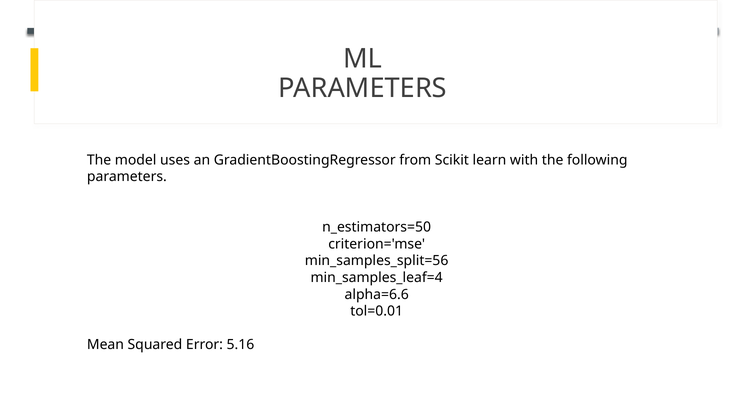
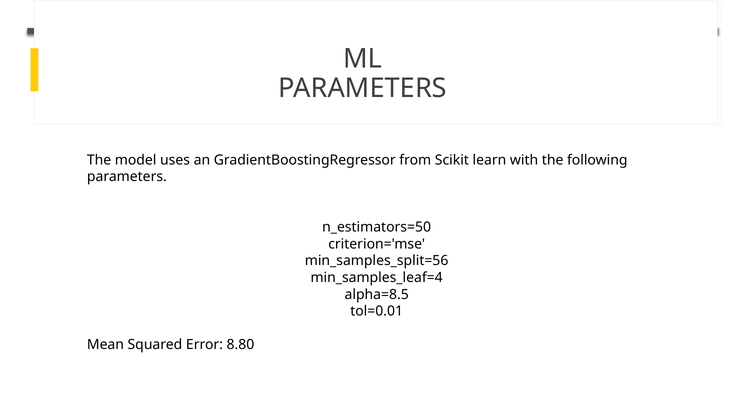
alpha=6.6: alpha=6.6 -> alpha=8.5 (377, 294)
5.16: 5.16 -> 8.80 (240, 344)
